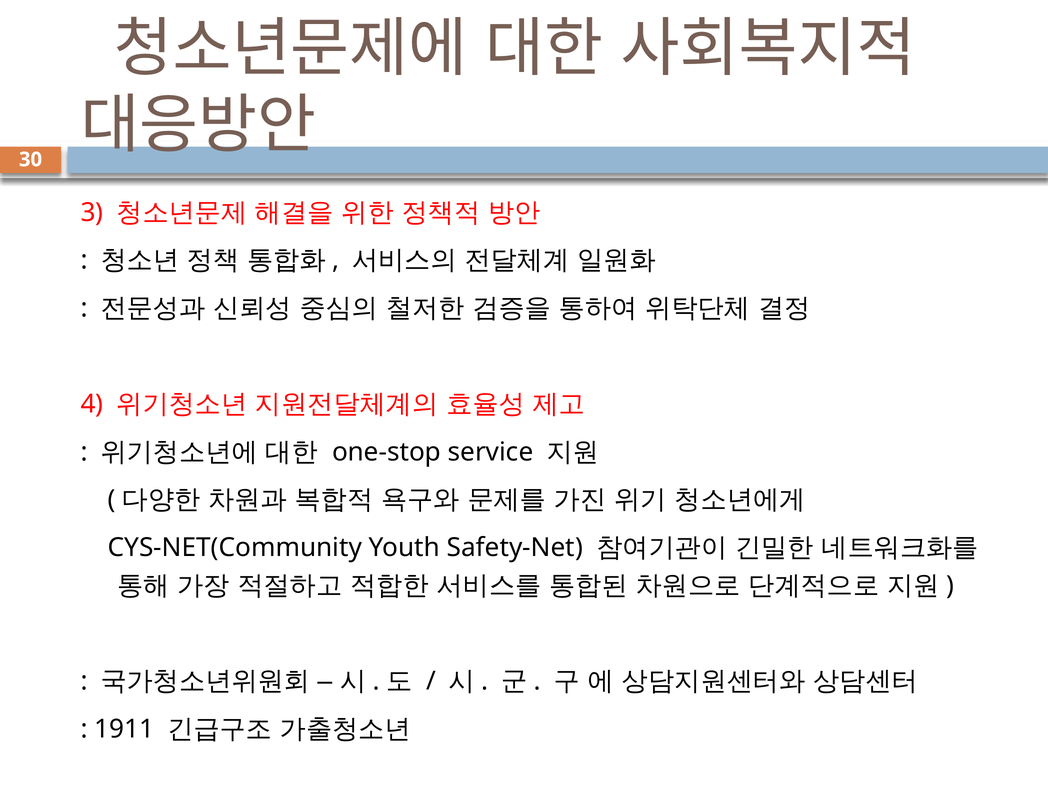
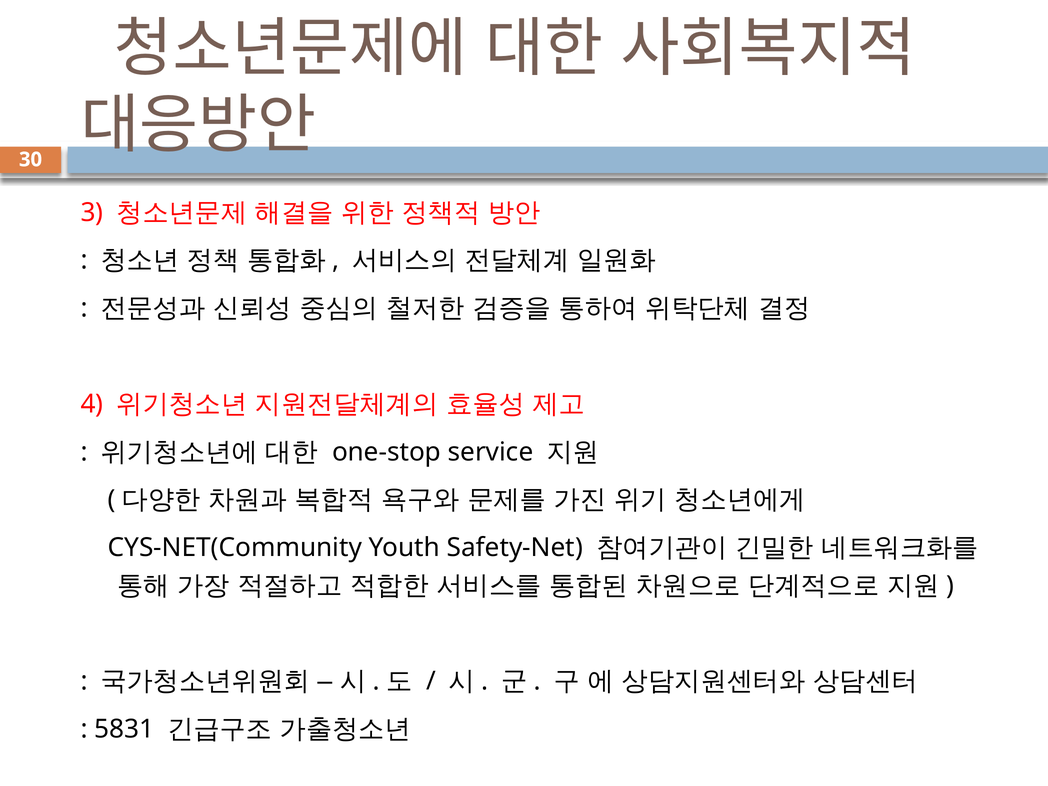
1911: 1911 -> 5831 (124, 729)
